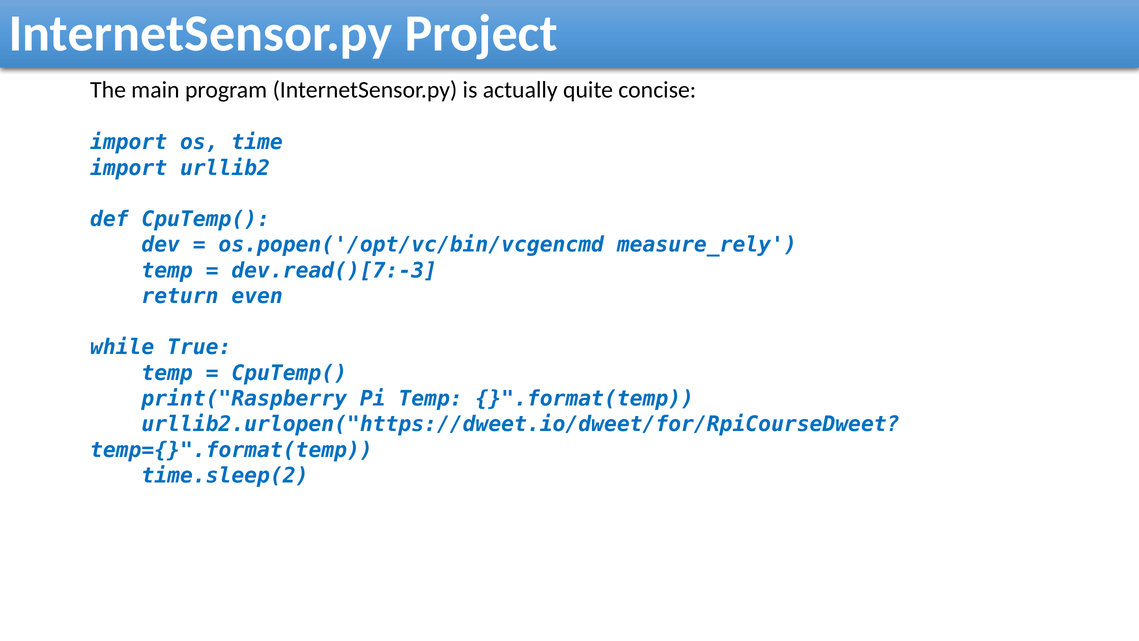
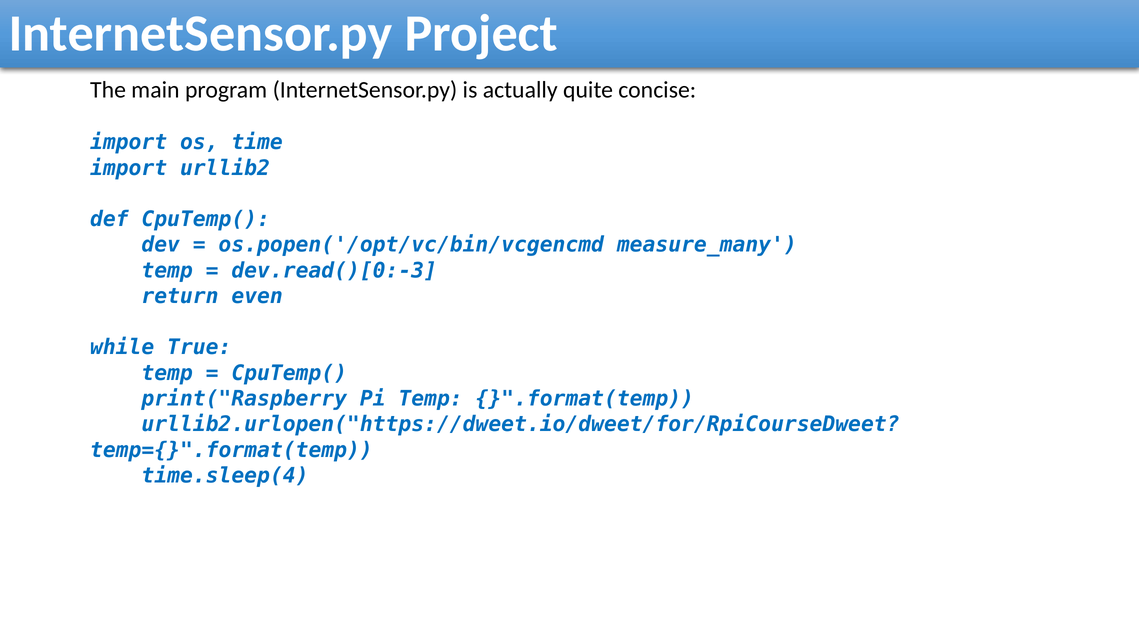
measure_rely: measure_rely -> measure_many (707, 245)
dev.read()[7:-3: dev.read()[7:-3 -> dev.read()[0:-3 (334, 270)
time.sleep(2: time.sleep(2 -> time.sleep(4 (225, 475)
